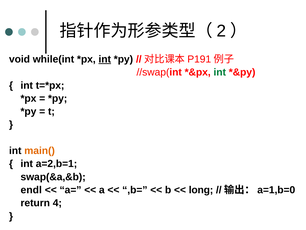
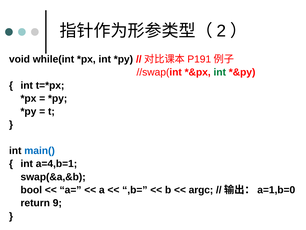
int underline: present -> none (105, 59)
main( colour: orange -> blue (40, 150)
a=2,b=1: a=2,b=1 -> a=4,b=1 (56, 163)
endl: endl -> bool (31, 190)
long: long -> argc (201, 190)
4: 4 -> 9 (57, 203)
